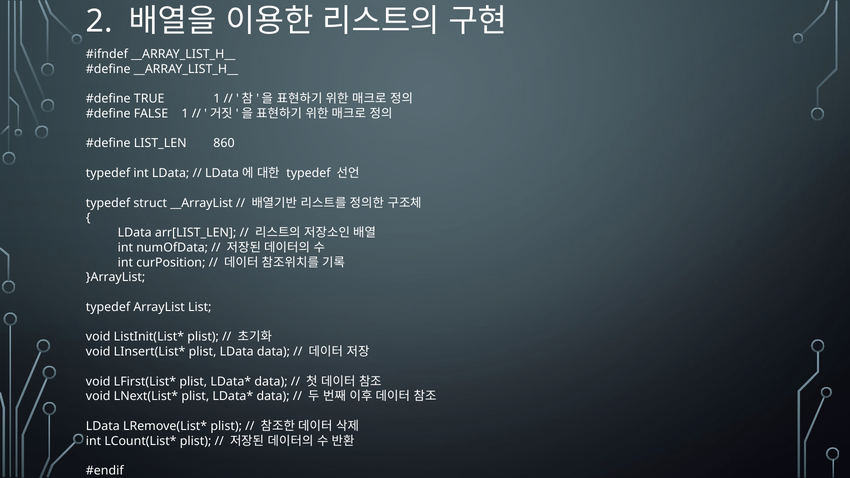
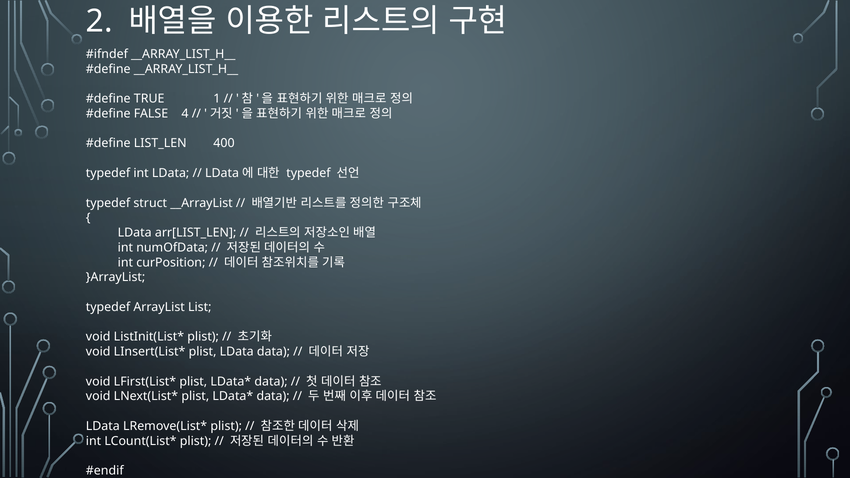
FALSE 1: 1 -> 4 (185, 114)
860: 860 -> 400 (224, 143)
